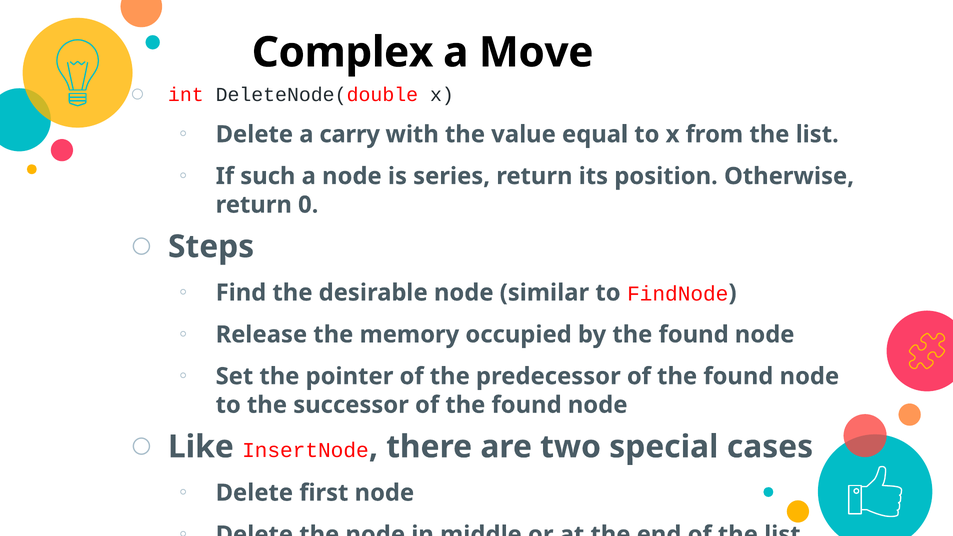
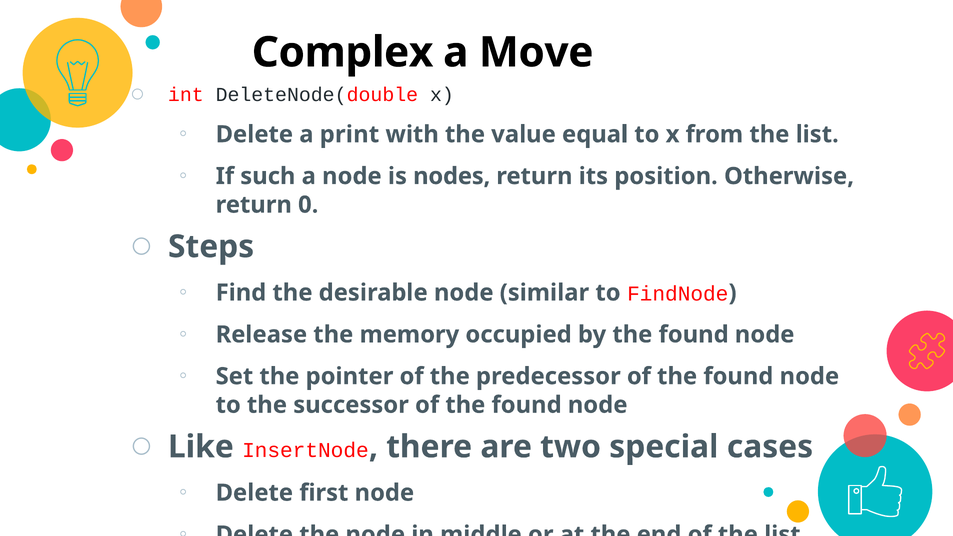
carry: carry -> print (349, 134)
series: series -> nodes (452, 176)
